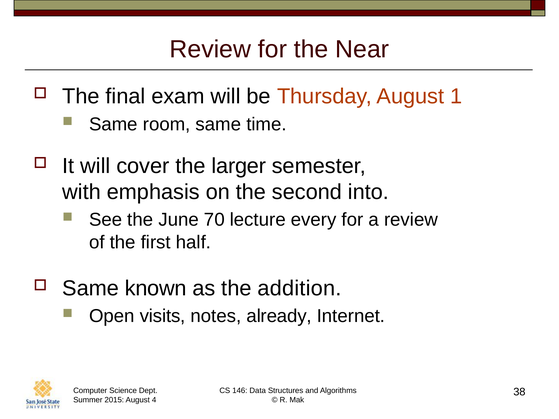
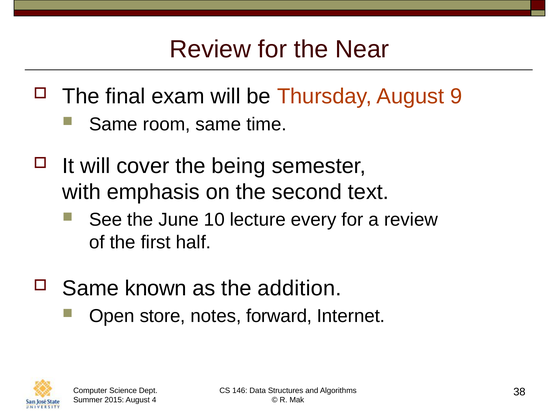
1: 1 -> 9 (456, 97)
larger: larger -> being (239, 166)
into: into -> text (368, 192)
70: 70 -> 10 (214, 220)
visits: visits -> store (163, 316)
already: already -> forward (279, 316)
